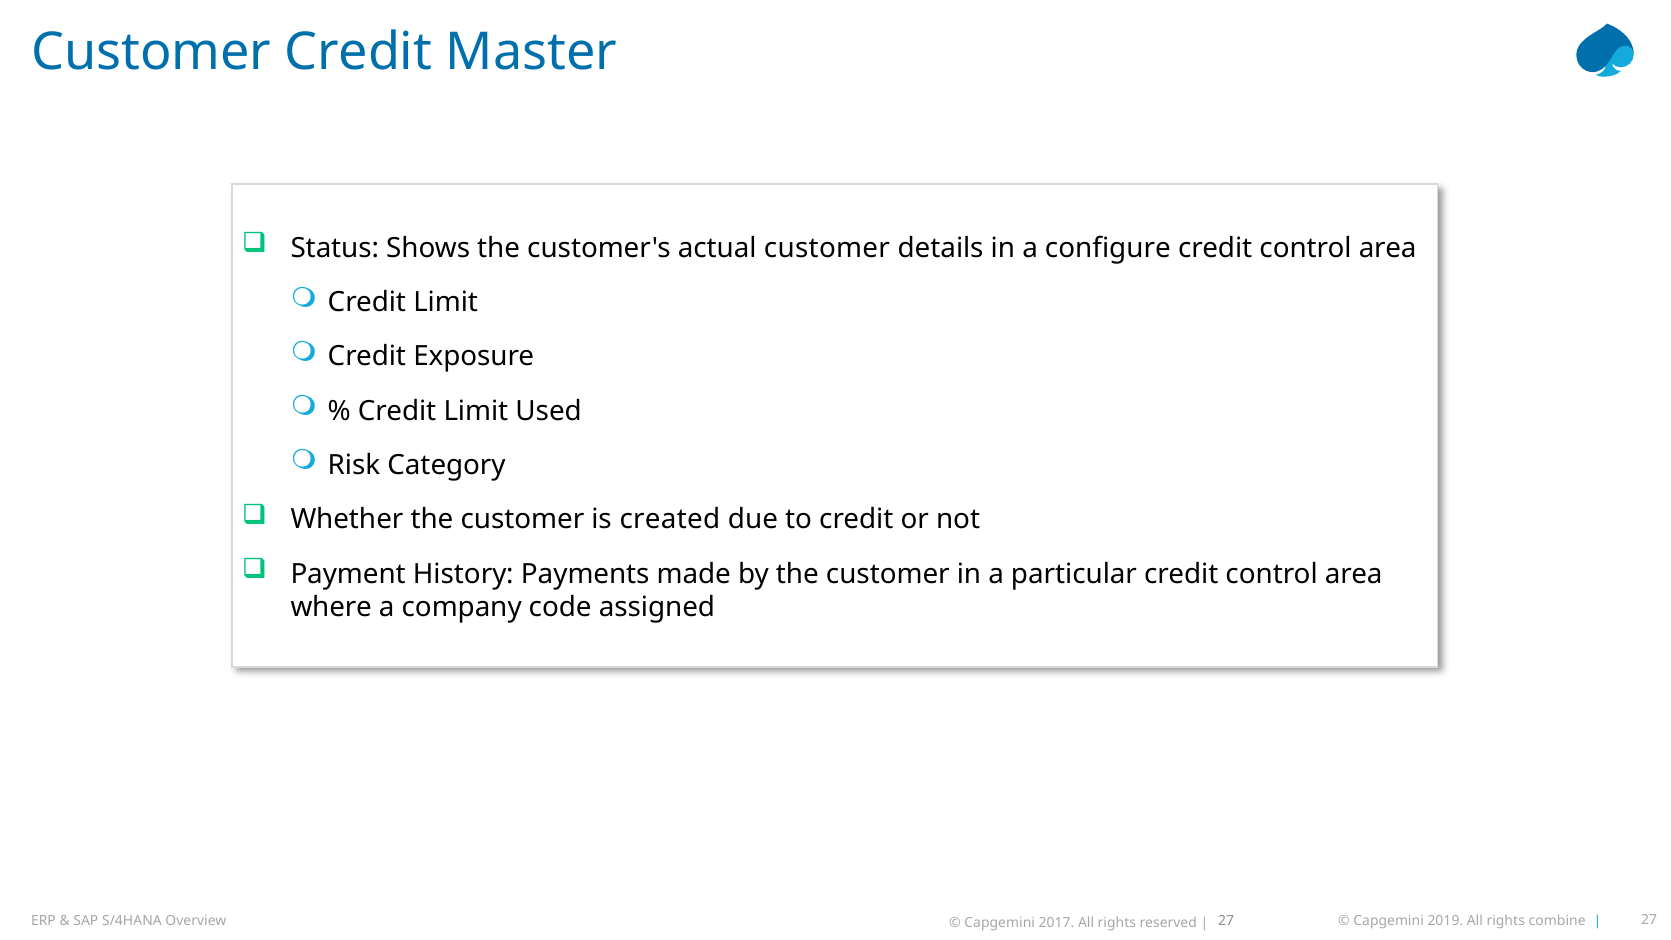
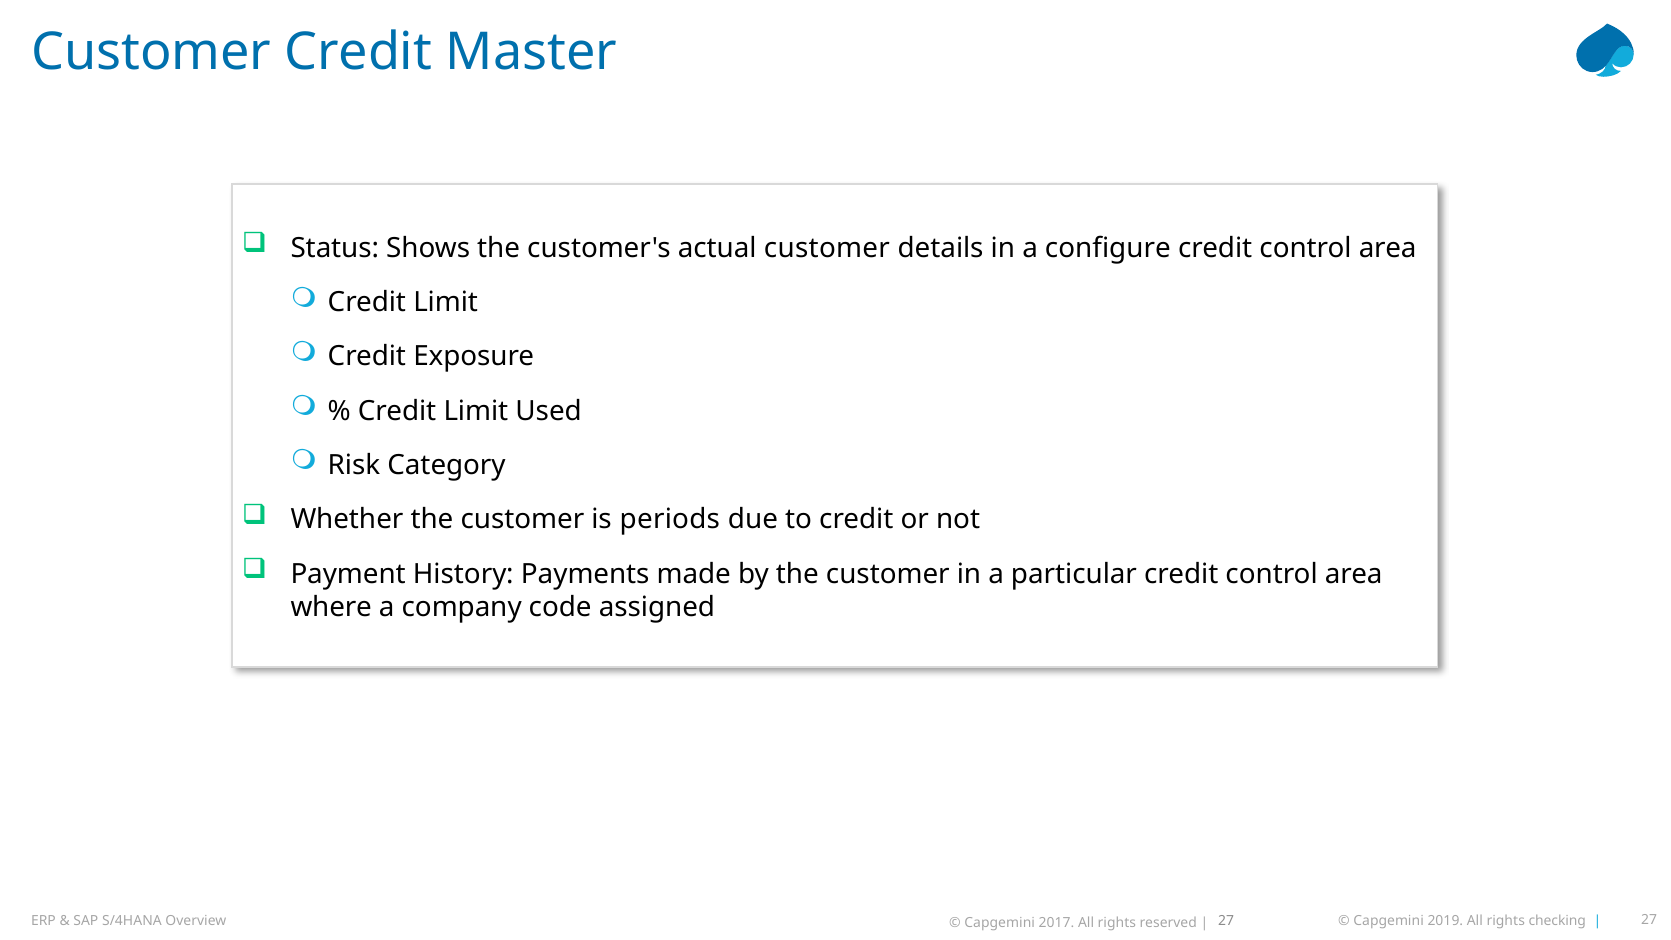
created: created -> periods (670, 520)
combine: combine -> checking (1557, 921)
